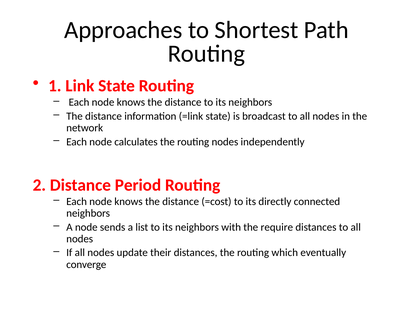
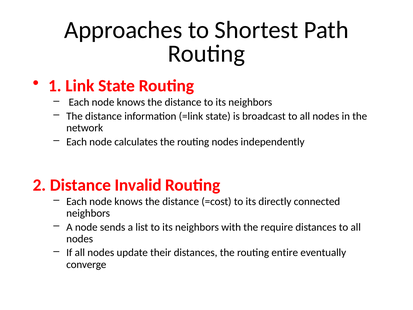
Period: Period -> Invalid (138, 185)
which: which -> entire (285, 253)
